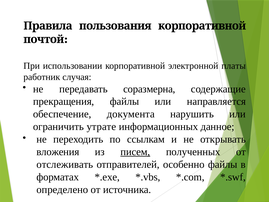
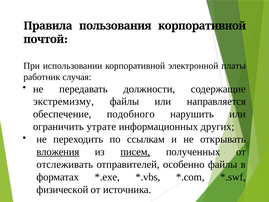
соразмерна: соразмерна -> должности (149, 89)
прекращения: прекращения -> экстремизму (64, 101)
документа: документа -> подобного (131, 114)
данное: данное -> других (218, 127)
вложения underline: none -> present (58, 152)
определено: определено -> физической (62, 189)
